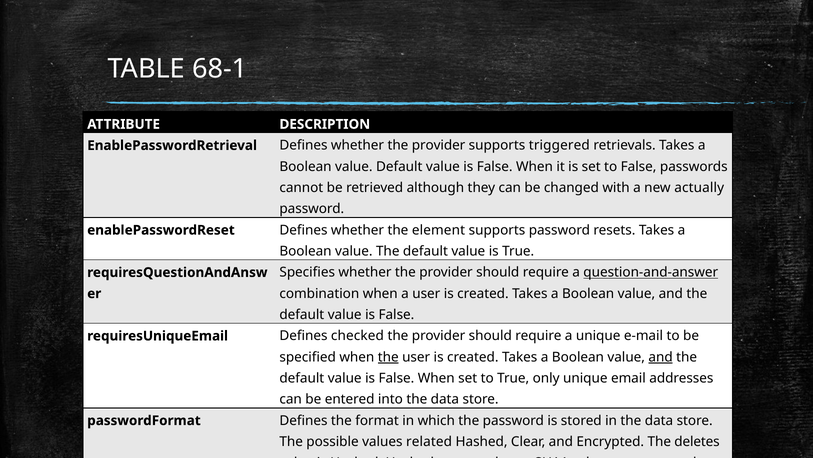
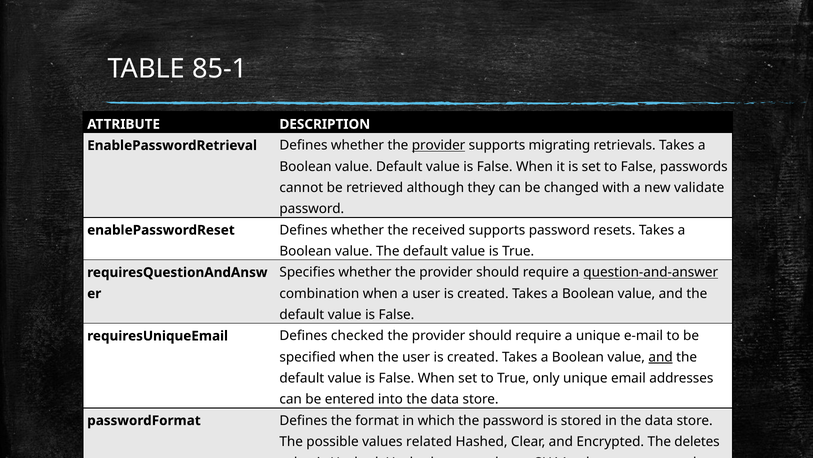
68-1: 68-1 -> 85-1 (220, 69)
provider underline: none -> present (439, 145)
triggered: triggered -> migrating (559, 145)
actually: actually -> validate (699, 188)
element: element -> received (439, 230)
the underline: present -> none (388, 357)
